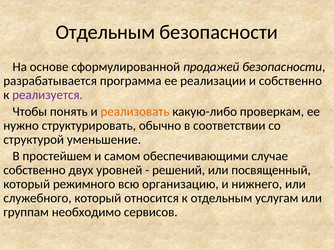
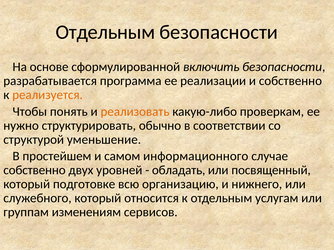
продажей: продажей -> включить (211, 67)
реализуется colour: purple -> orange (48, 95)
обеспечивающими: обеспечивающими -> информационного (196, 156)
решений: решений -> обладать (179, 170)
режимного: режимного -> подготовке (84, 185)
необходимо: необходимо -> изменениям (86, 213)
